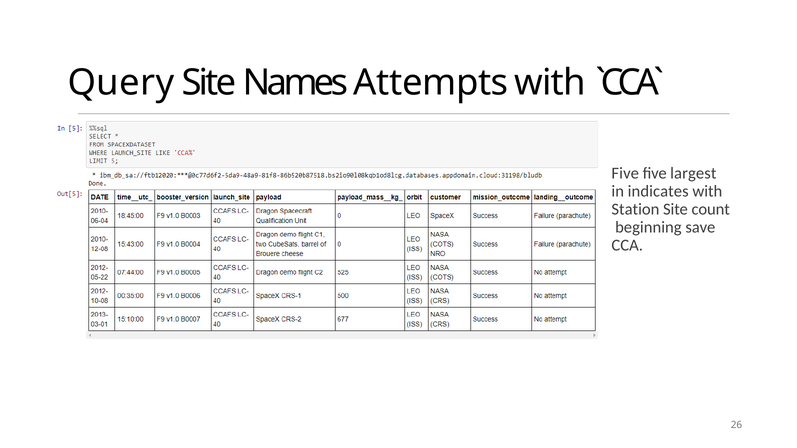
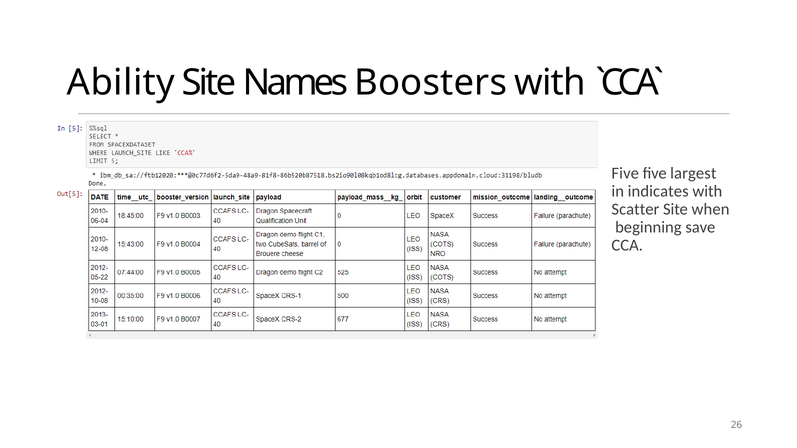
Query: Query -> Ability (121, 83)
Attempts: Attempts -> Boosters (431, 83)
Station: Station -> Scatter (635, 209)
count: count -> when (711, 209)
